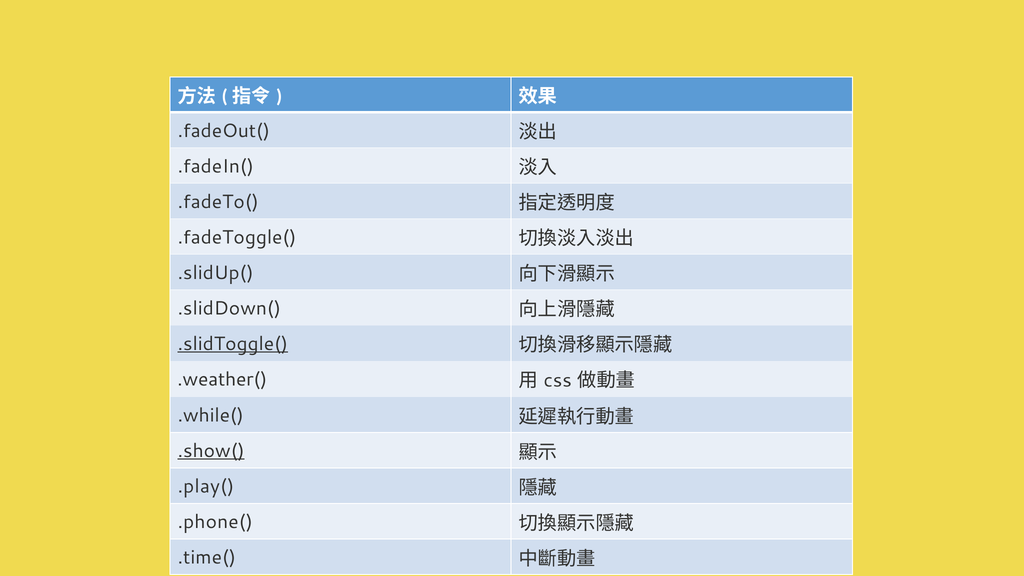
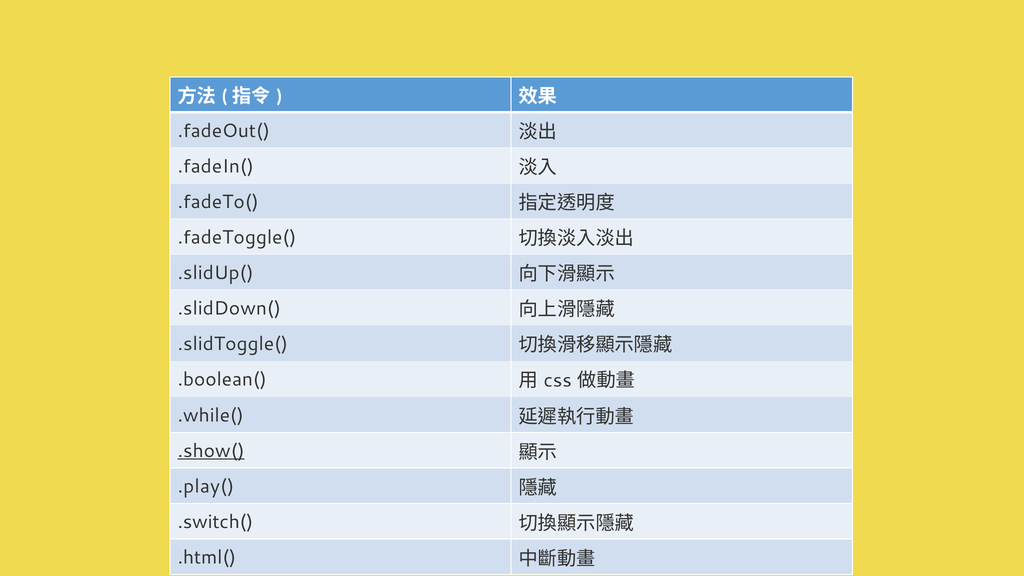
.slidToggle( underline: present -> none (233, 344)
.weather(: .weather( -> .boolean( (222, 379)
.phone(: .phone( -> .switch( (215, 522)
.time(: .time( -> .html( (207, 557)
